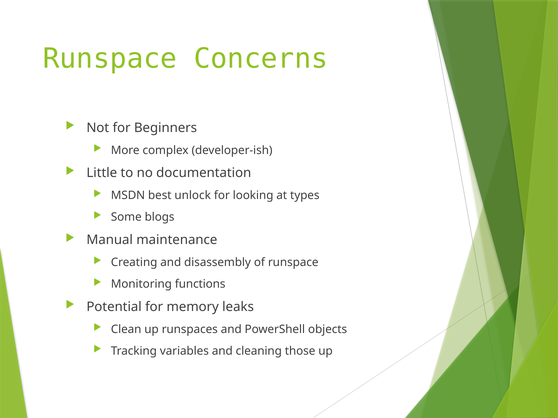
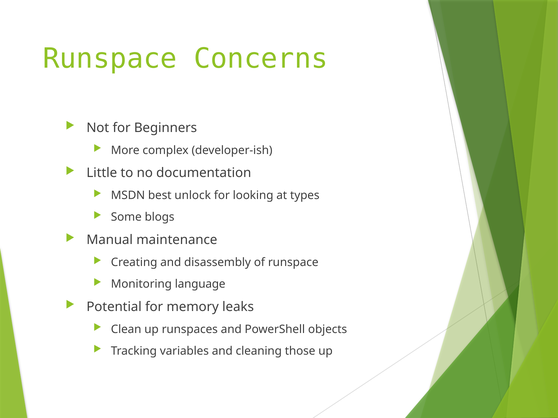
functions: functions -> language (200, 284)
